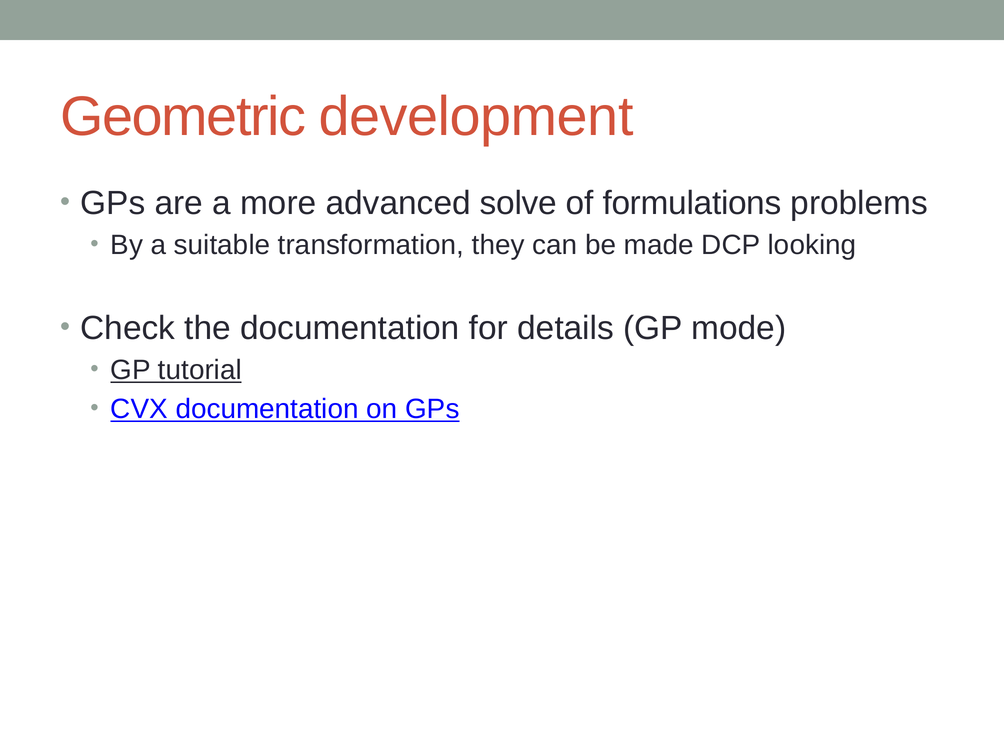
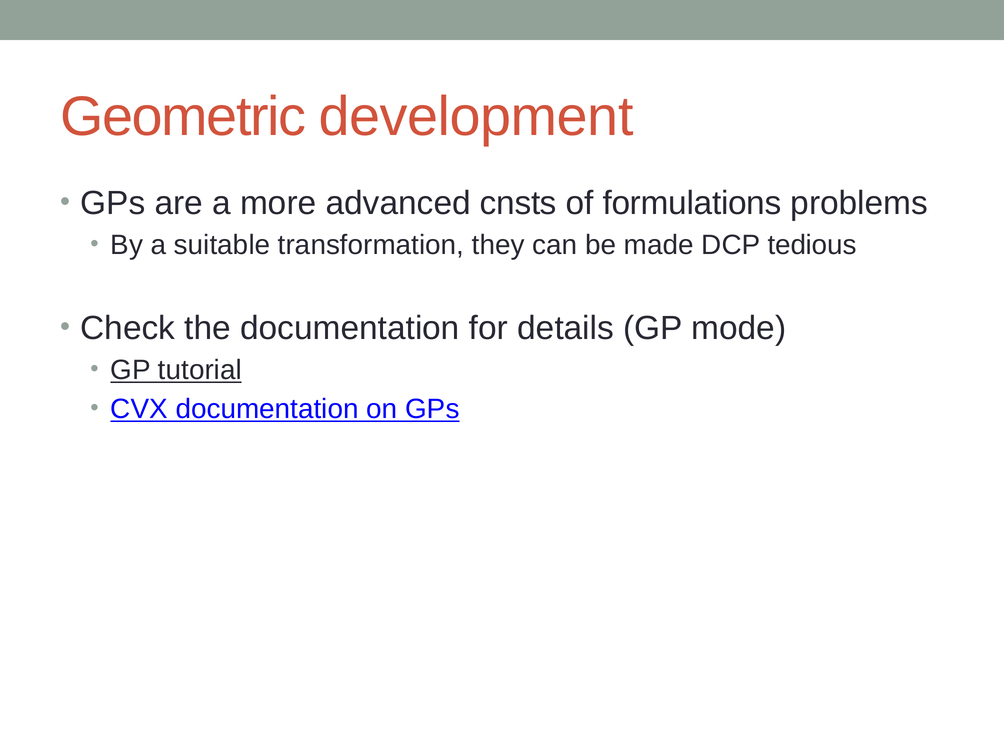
solve: solve -> cnsts (518, 203)
looking: looking -> tedious (812, 245)
